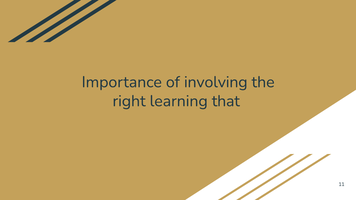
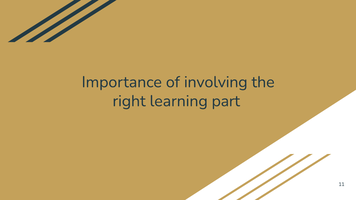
that: that -> part (226, 101)
